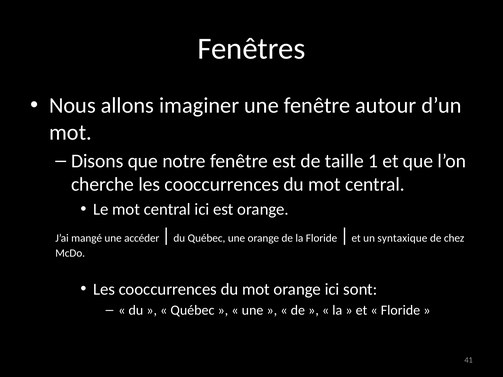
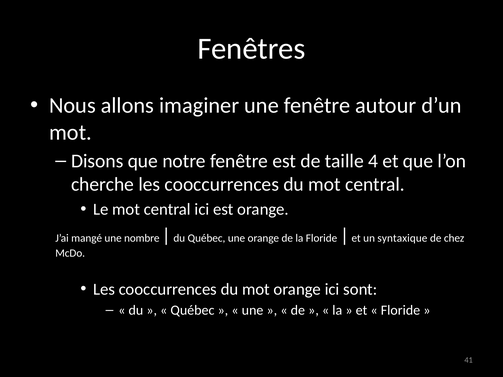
1: 1 -> 4 (373, 161)
accéder: accéder -> nombre (142, 238)
